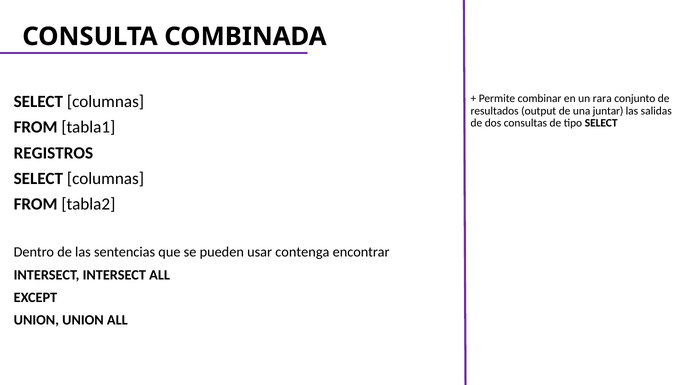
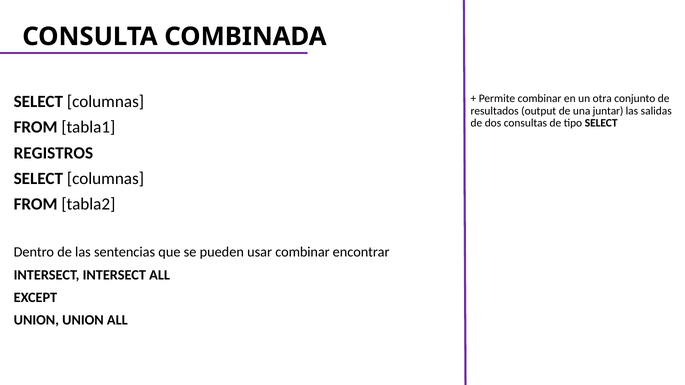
rara: rara -> otra (602, 99)
usar contenga: contenga -> combinar (302, 252)
